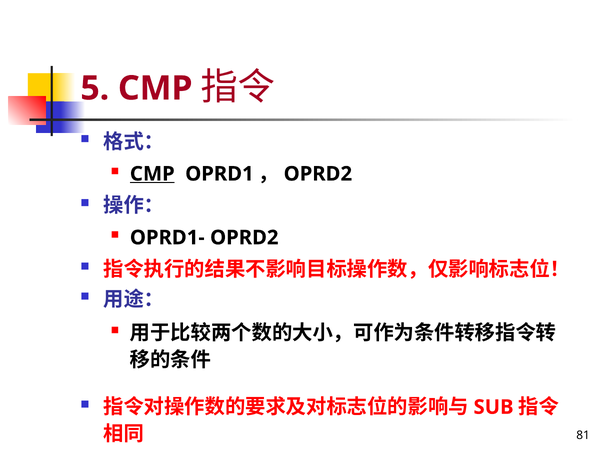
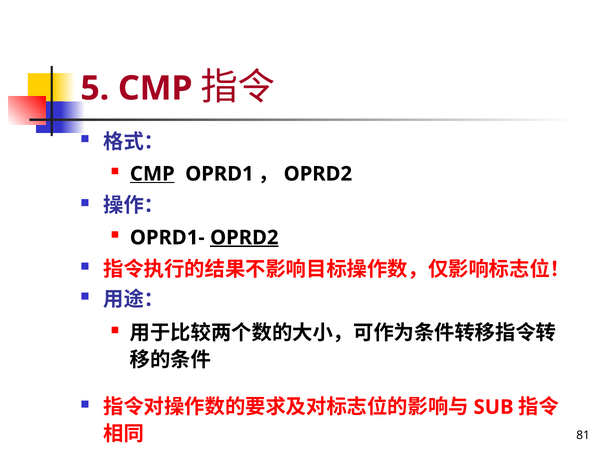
OPRD2 underline: none -> present (244, 237)
